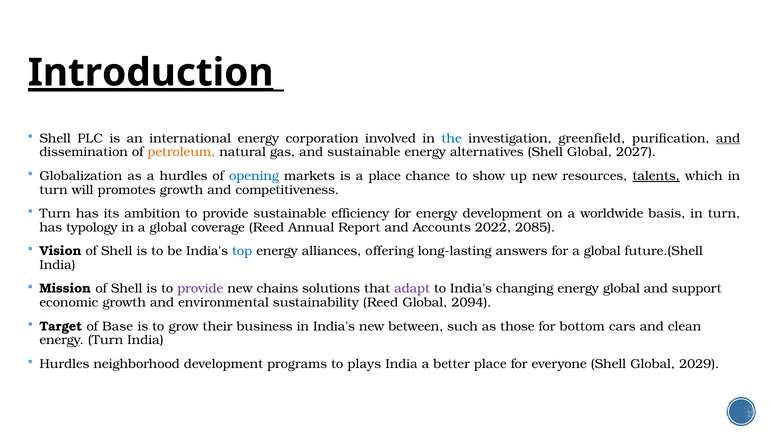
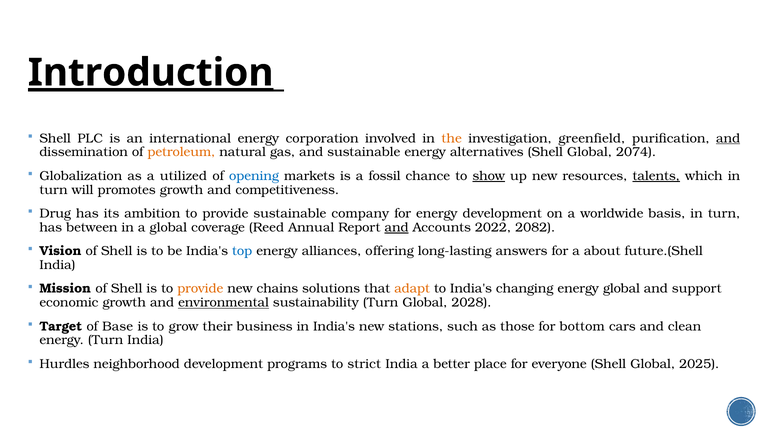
the colour: blue -> orange (452, 138)
2027: 2027 -> 2074 (636, 152)
a hurdles: hurdles -> utilized (183, 176)
a place: place -> fossil (385, 176)
show underline: none -> present (489, 176)
Turn: Turn -> Drug (55, 213)
efficiency: efficiency -> company (360, 213)
typology: typology -> between (92, 227)
and underline: none -> present (397, 227)
2085: 2085 -> 2082 (535, 227)
for a global: global -> about (602, 251)
provide colour: purple -> orange (200, 289)
adapt colour: purple -> orange (412, 289)
environmental underline: none -> present (224, 303)
sustainability Reed: Reed -> Turn (381, 303)
2094: 2094 -> 2028 (471, 303)
between: between -> stations (416, 326)
plays: plays -> strict (364, 364)
2029: 2029 -> 2025 (699, 364)
